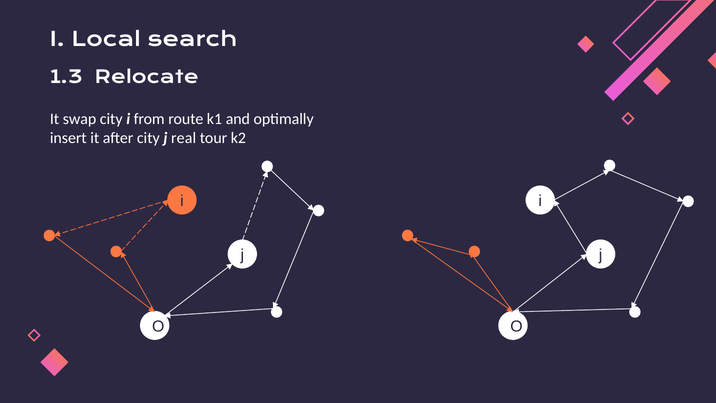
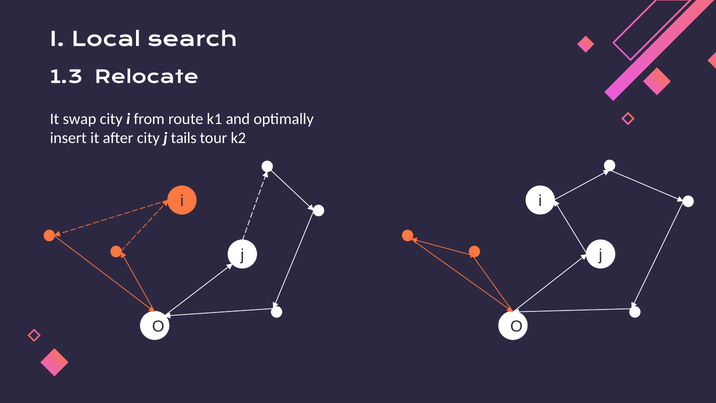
real: real -> tails (184, 138)
